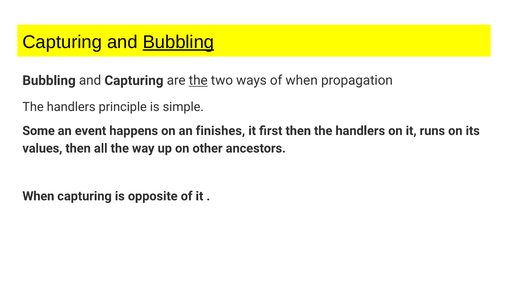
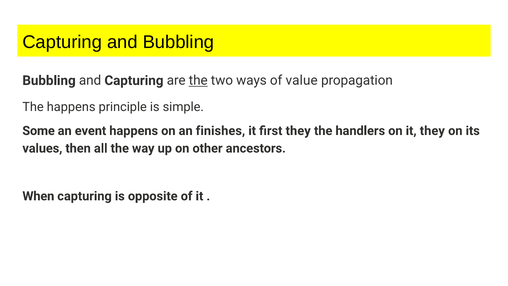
Bubbling underline: present -> none (178, 42)
of when: when -> value (302, 80)
handlers: handlers -> happens (71, 107)
first then: then -> they (298, 131)
it runs: runs -> they (432, 131)
